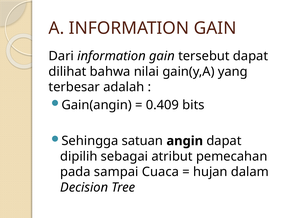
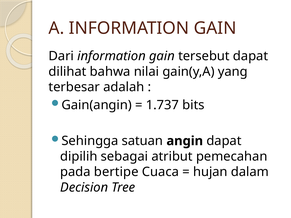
0.409: 0.409 -> 1.737 (162, 105)
sampai: sampai -> bertipe (116, 172)
